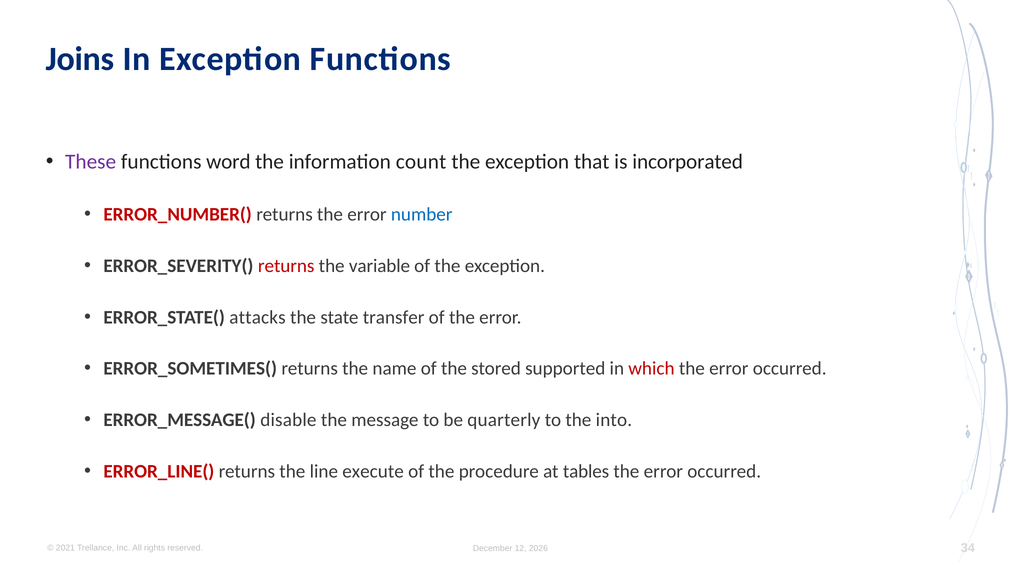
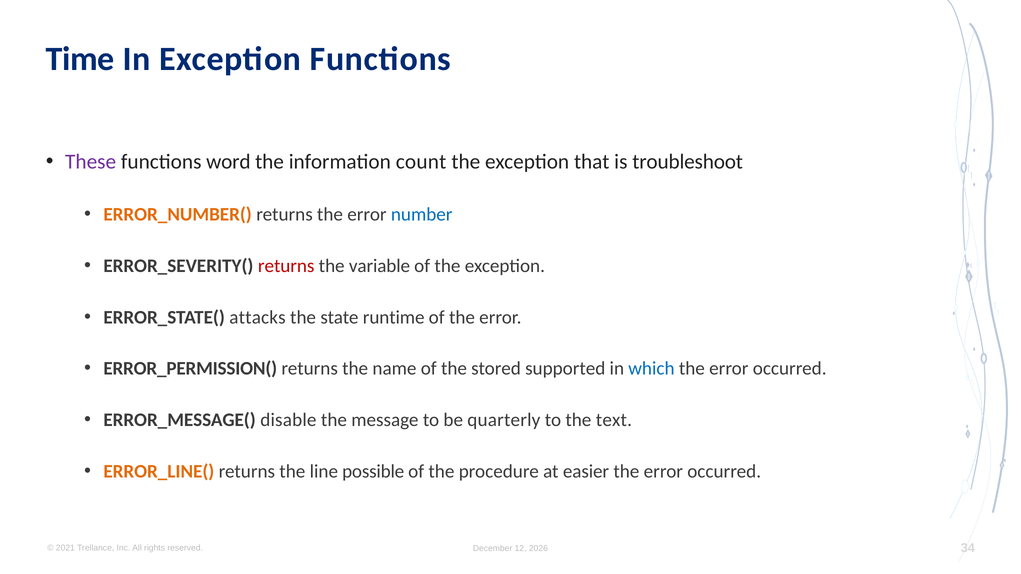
Joins: Joins -> Time (80, 59)
incorporated: incorporated -> troubleshoot (688, 162)
ERROR_NUMBER( colour: red -> orange (178, 214)
transfer: transfer -> runtime (394, 317)
ERROR_SOMETIMES(: ERROR_SOMETIMES( -> ERROR_PERMISSION( (190, 369)
which colour: red -> blue (651, 369)
into: into -> text (614, 420)
ERROR_LINE( colour: red -> orange (159, 472)
execute: execute -> possible (373, 472)
tables: tables -> easier (586, 472)
